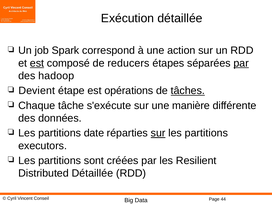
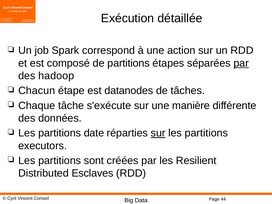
est underline: present -> none (37, 63)
de reducers: reducers -> partitions (129, 63)
Devient: Devient -> Chacun (37, 91)
opérations: opérations -> datanodes (129, 91)
tâches underline: present -> none (188, 91)
Distributed Détaillée: Détaillée -> Esclaves (92, 173)
